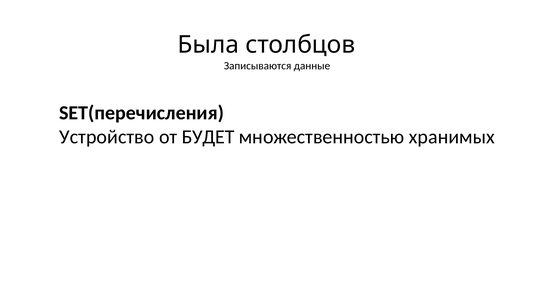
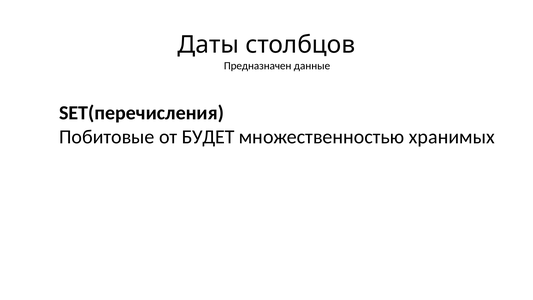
Была: Была -> Даты (208, 45)
Записываются: Записываются -> Предназначен (258, 66)
Устройство: Устройство -> Побитовые (107, 137)
